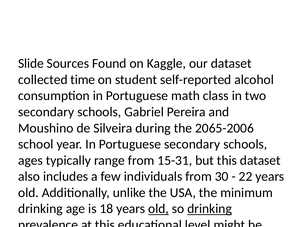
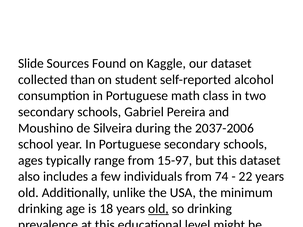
time: time -> than (83, 80)
2065-2006: 2065-2006 -> 2037-2006 (224, 128)
15-31: 15-31 -> 15-97 (175, 161)
30: 30 -> 74 (222, 177)
drinking underline: present -> none (210, 209)
